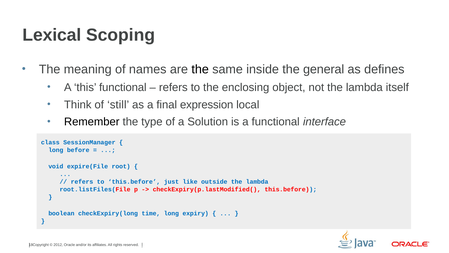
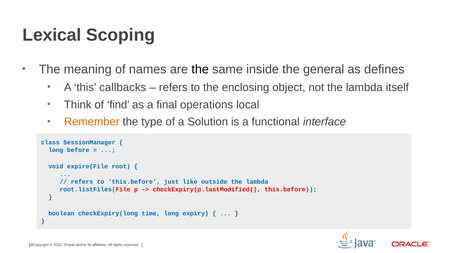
this functional: functional -> callbacks (123, 87)
still: still -> find (118, 104)
expression: expression -> operations (207, 104)
Remember colour: black -> orange (92, 122)
